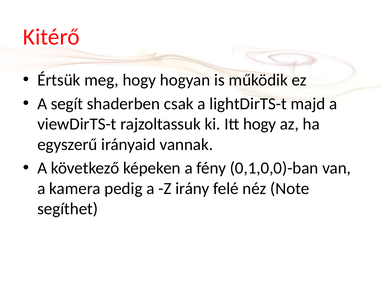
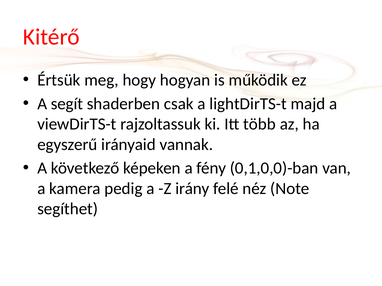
Itt hogy: hogy -> több (260, 124)
